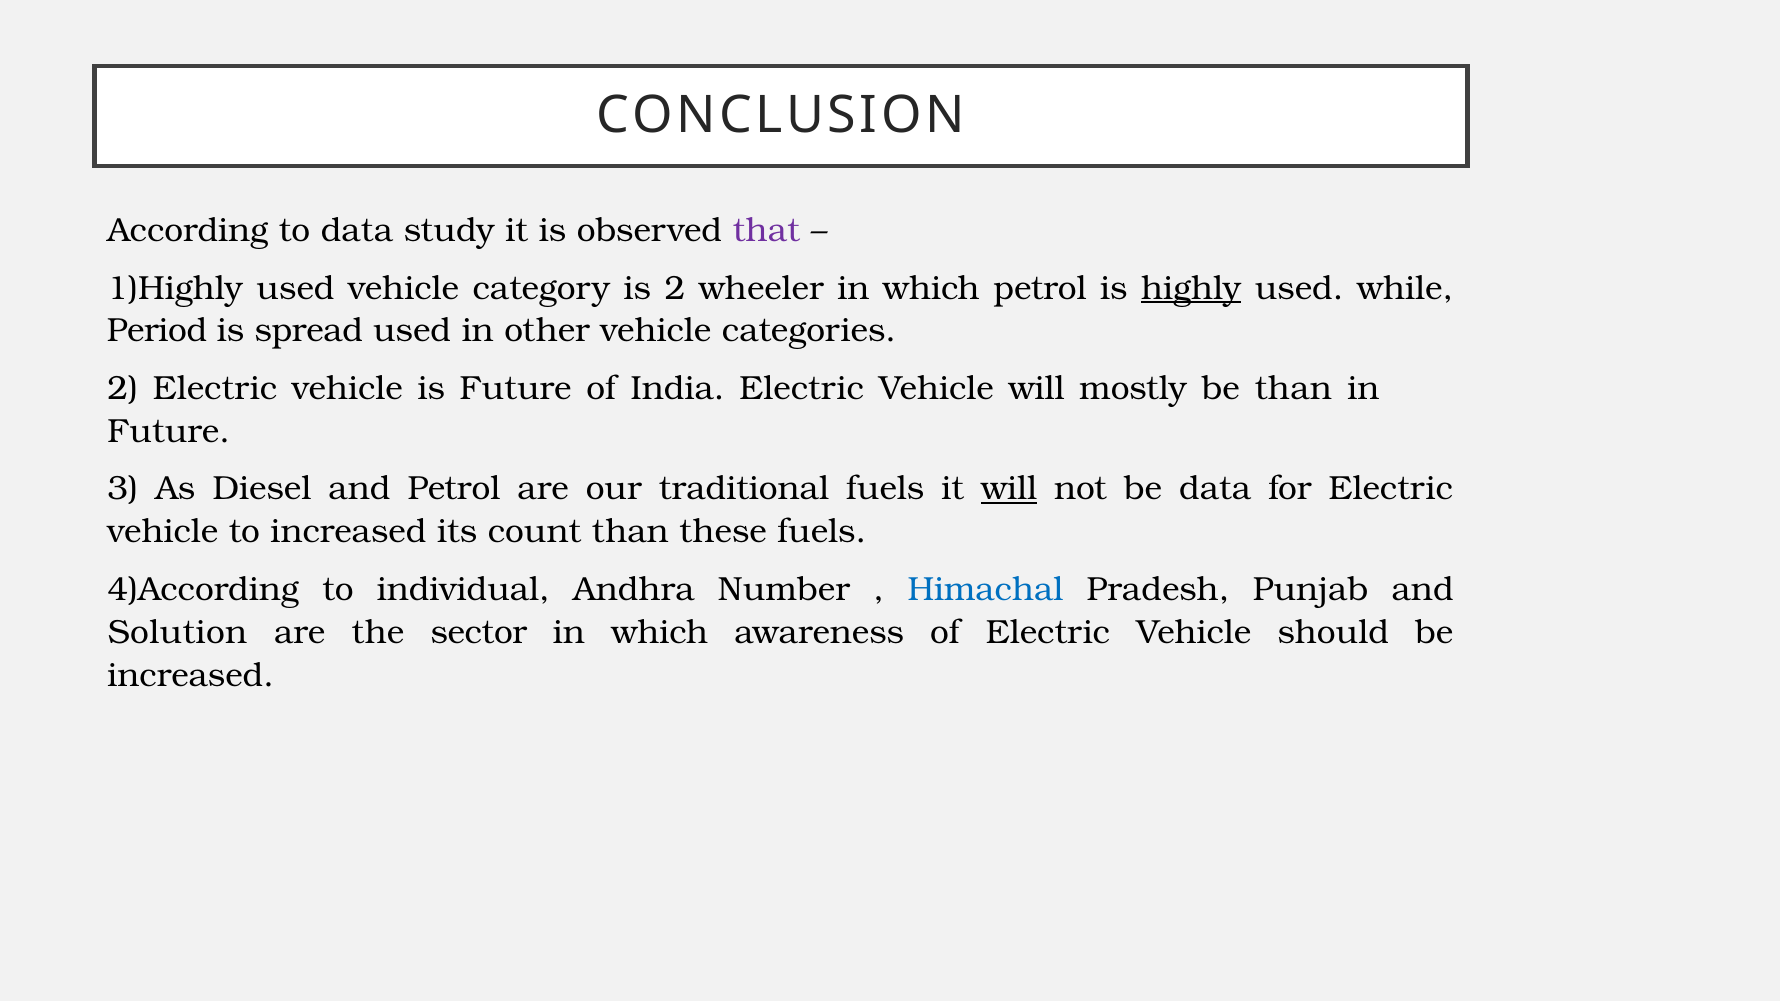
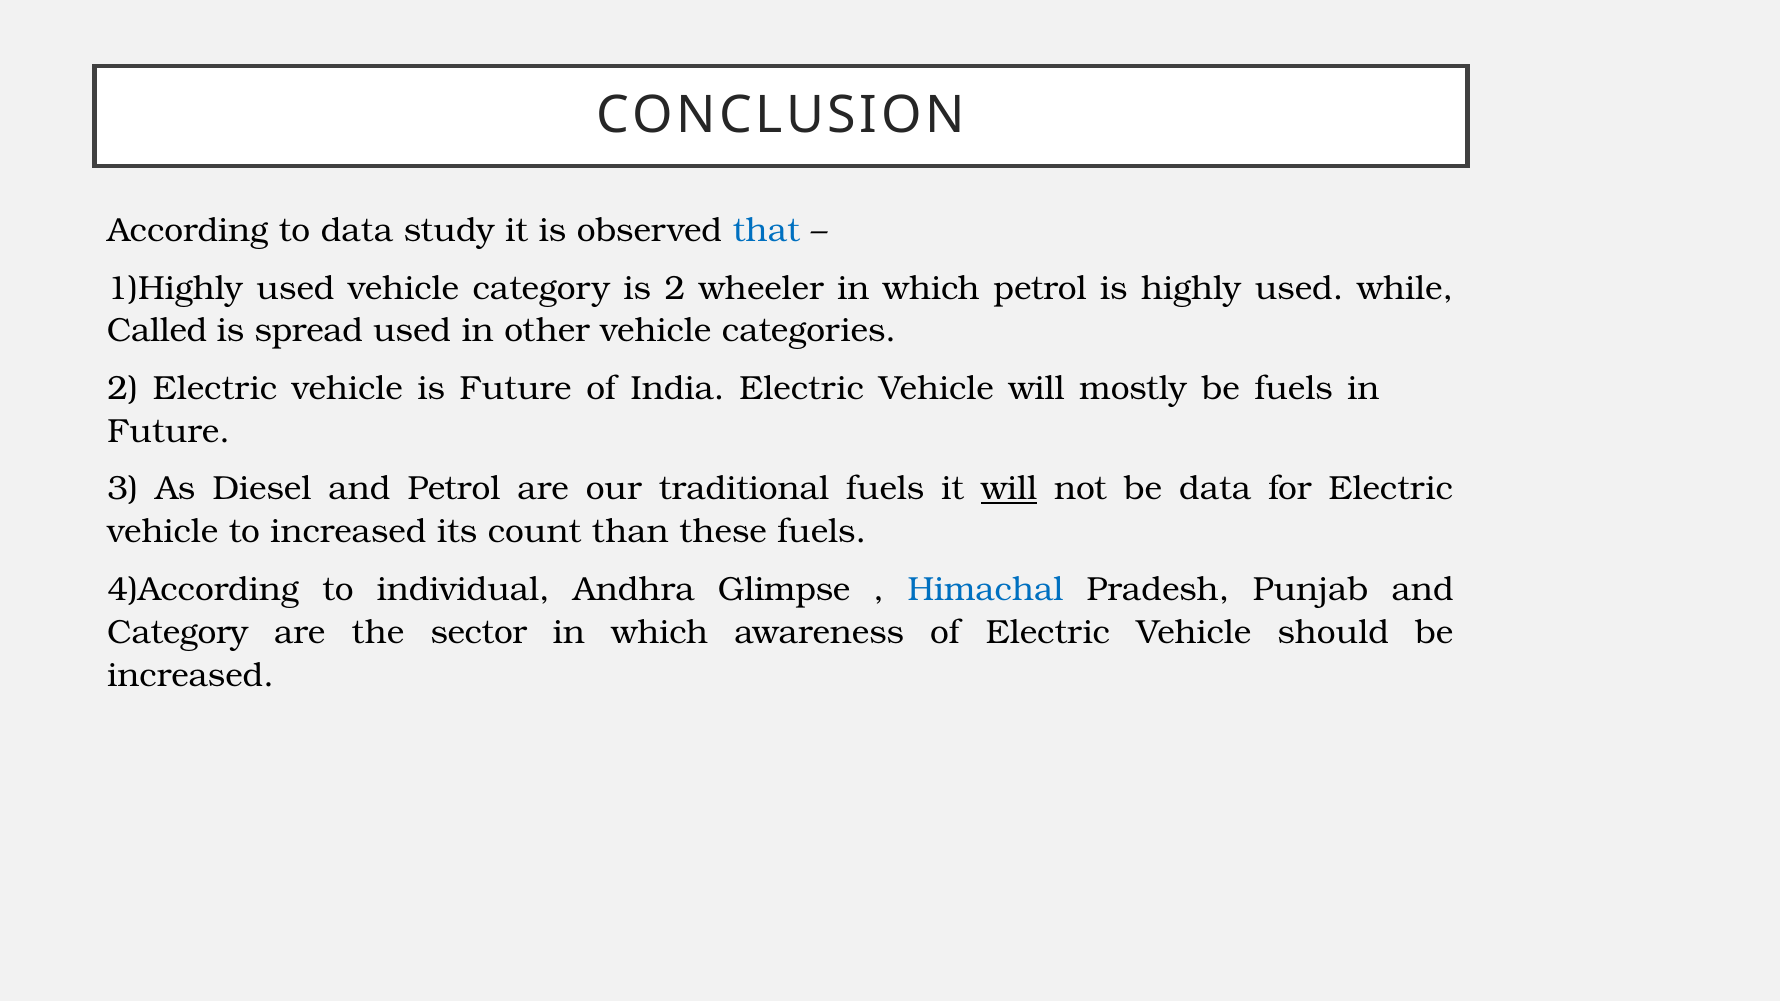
that colour: purple -> blue (766, 230)
highly underline: present -> none (1191, 288)
Period: Period -> Called (157, 331)
be than: than -> fuels (1294, 389)
Number: Number -> Glimpse (784, 590)
Solution: Solution -> Category (178, 632)
